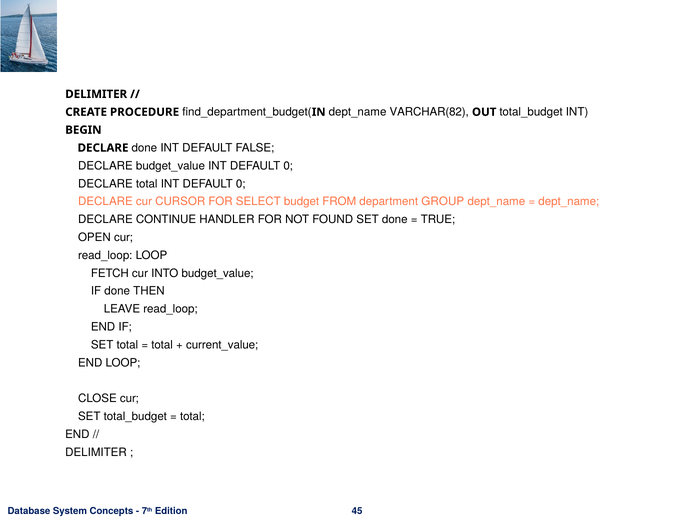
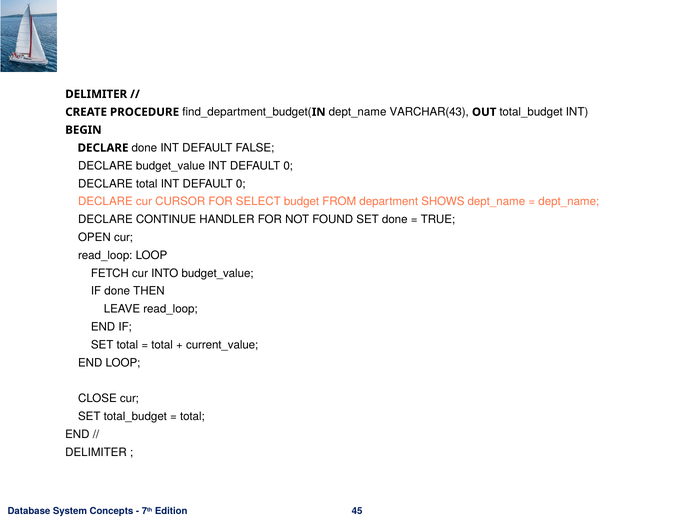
VARCHAR(82: VARCHAR(82 -> VARCHAR(43 (429, 112)
GROUP: GROUP -> SHOWS (443, 202)
